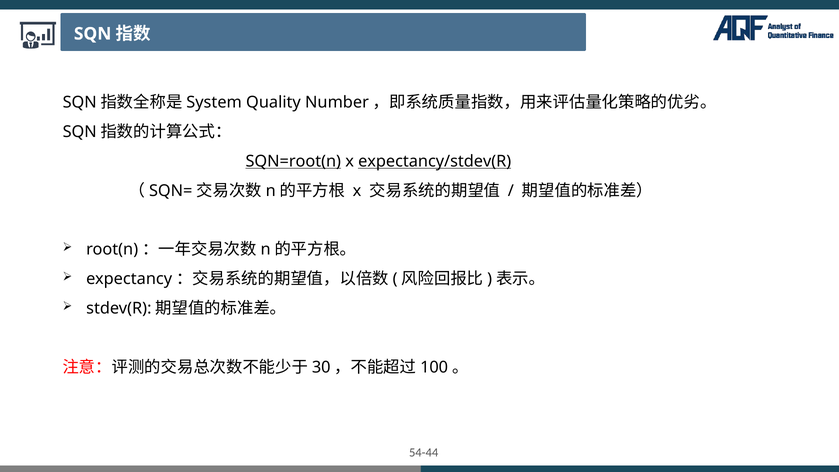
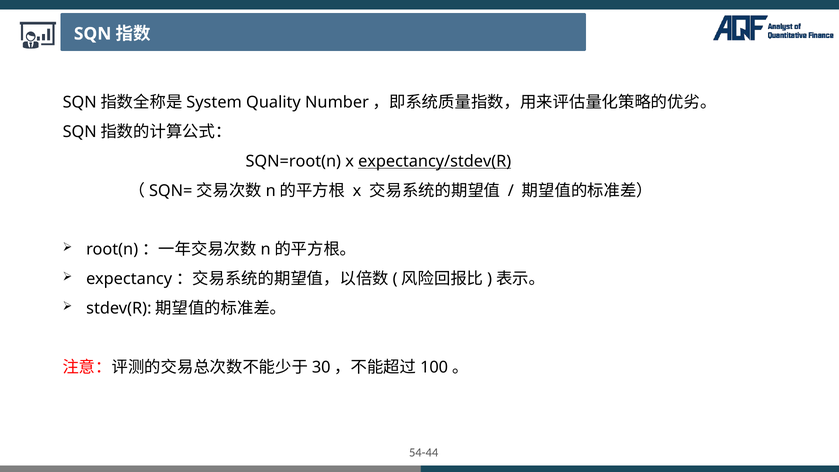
SQN=root(n underline: present -> none (293, 161)
